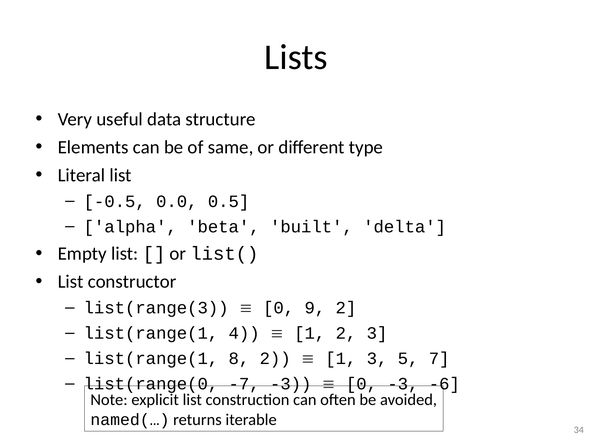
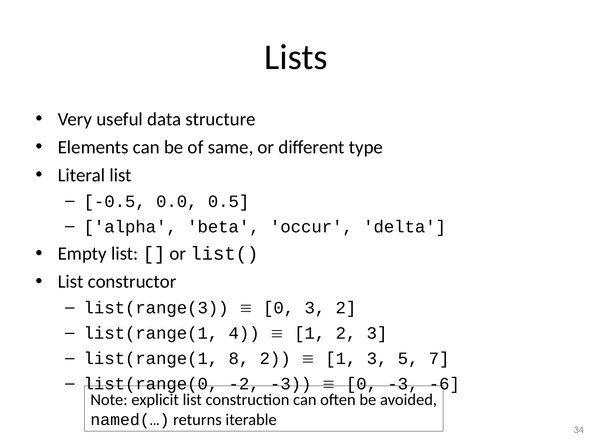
built: built -> occur (311, 227)
0 9: 9 -> 3 (315, 308)
-7: -7 -> -2 (244, 384)
